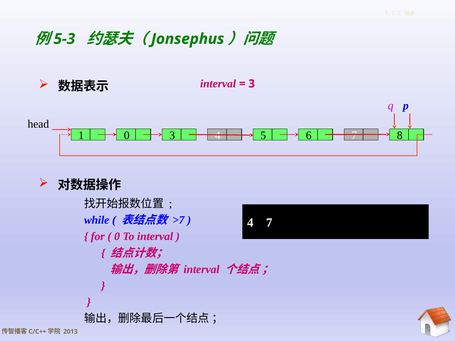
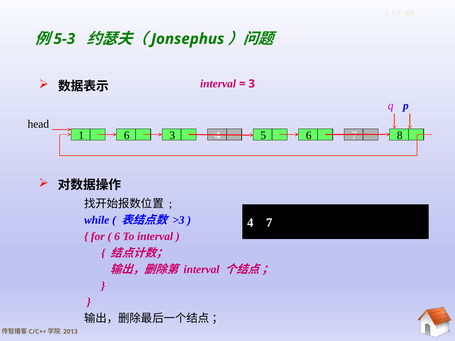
1 0: 0 -> 6 (127, 135)
>7: >7 -> >3 (178, 220)
0: 0 -> 6 (117, 237)
